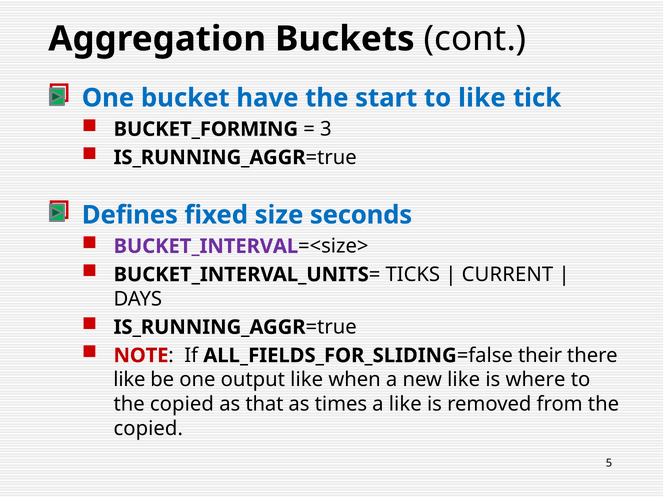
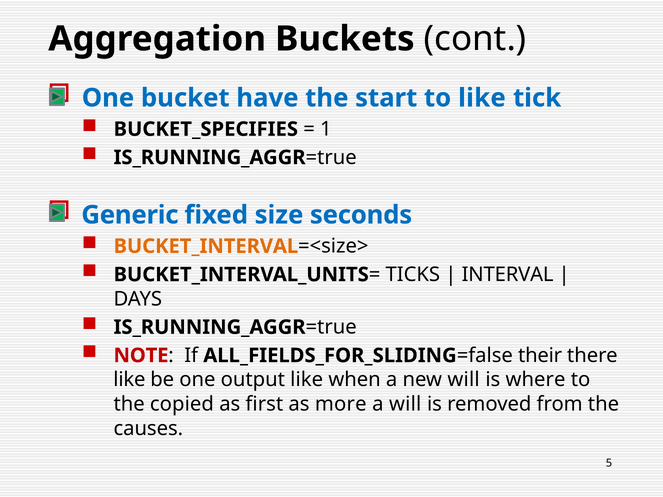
BUCKET_FORMING: BUCKET_FORMING -> BUCKET_SPECIFIES (206, 129)
3: 3 -> 1 (326, 129)
Defines: Defines -> Generic (130, 215)
BUCKET_INTERVAL colour: purple -> orange (206, 246)
CURRENT: CURRENT -> INTERVAL (508, 275)
new like: like -> will (464, 380)
that: that -> first (264, 404)
times: times -> more (341, 404)
a like: like -> will (405, 404)
copied: copied -> causes (148, 429)
